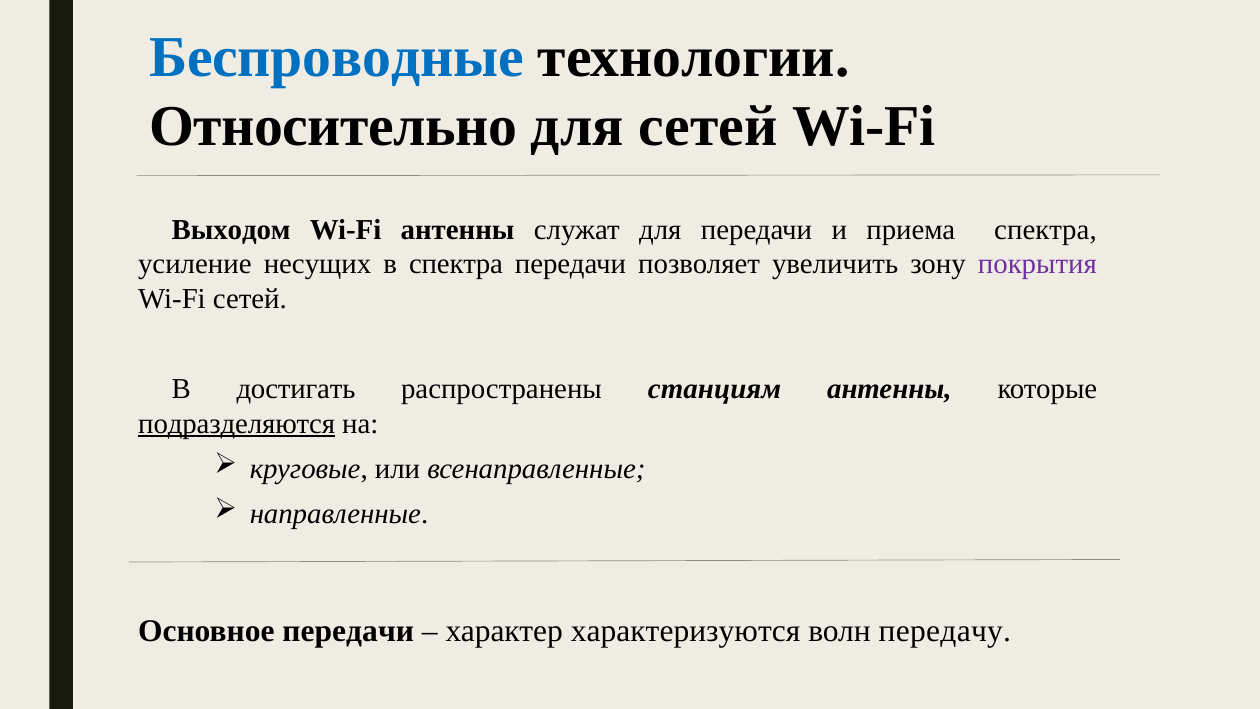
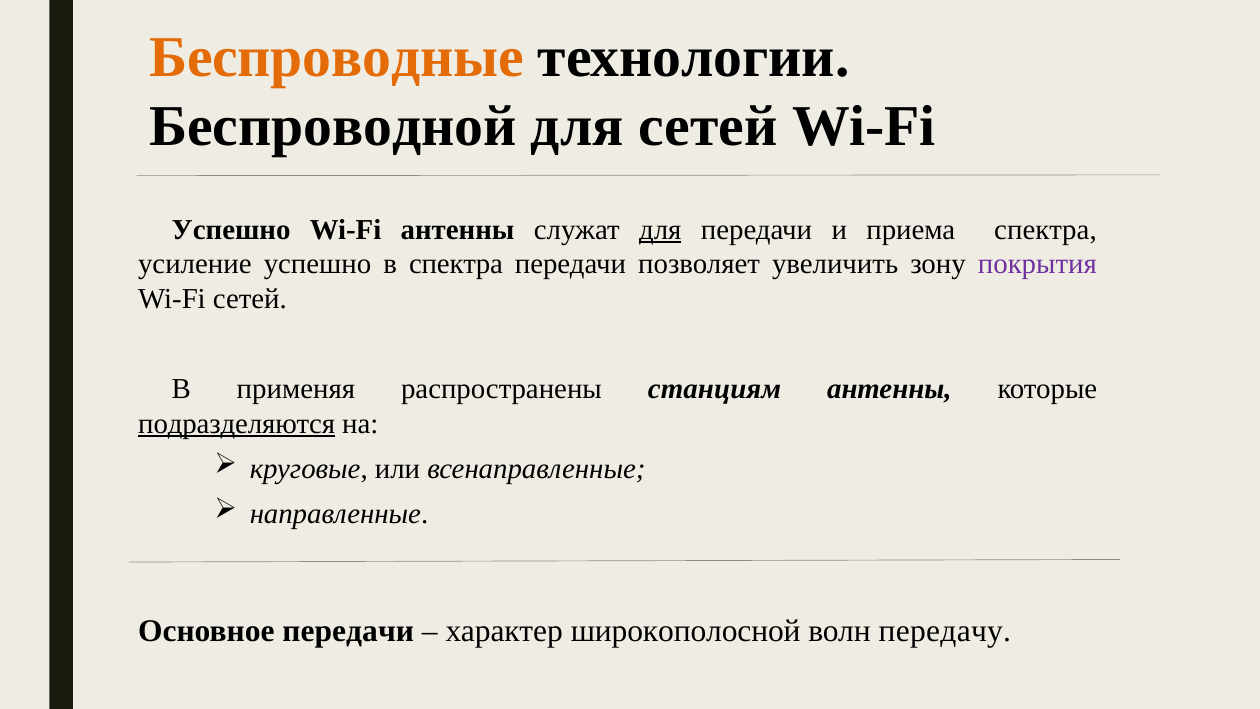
Беспроводные colour: blue -> orange (336, 57)
Относительно: Относительно -> Беспроводной (333, 126)
Выходом: Выходом -> Успешно (231, 229)
для underline: none -> present (660, 229)
усиление несущих: несущих -> успешно (318, 264)
достигать: достигать -> применяя (296, 389)
характеризуются: характеризуются -> широкополосной (686, 631)
